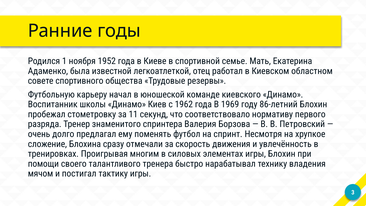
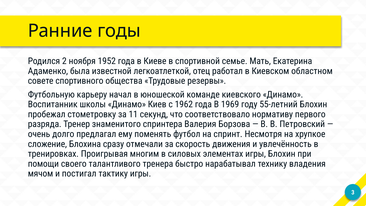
1: 1 -> 2 (64, 61)
86-летний: 86-летний -> 55-летний (279, 104)
